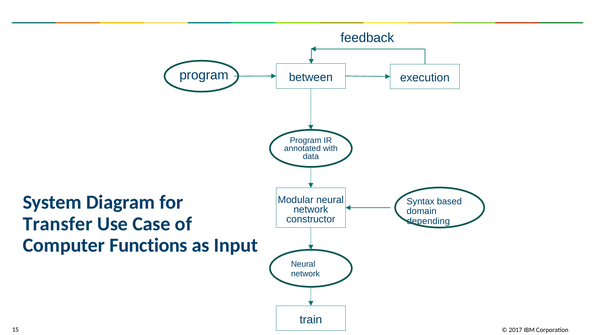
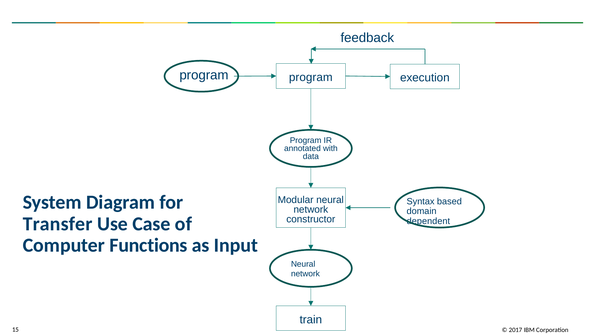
between: between -> program (311, 77)
depending: depending -> dependent (428, 221)
